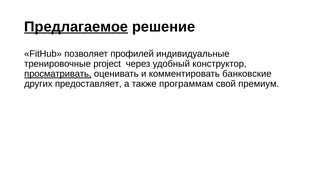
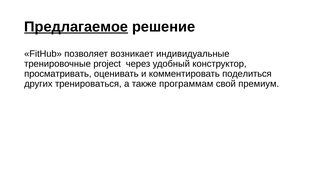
профилей: профилей -> возникает (132, 54)
просматривать underline: present -> none (58, 74)
банковские: банковские -> поделиться (247, 74)
предоставляет: предоставляет -> тренироваться (88, 84)
